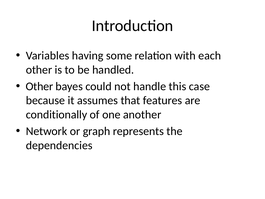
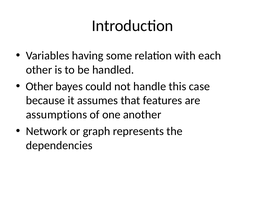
conditionally: conditionally -> assumptions (56, 114)
